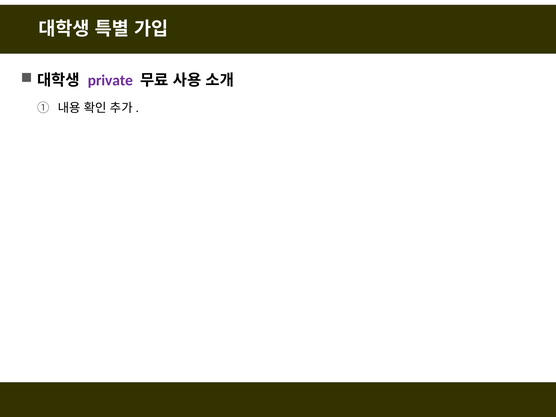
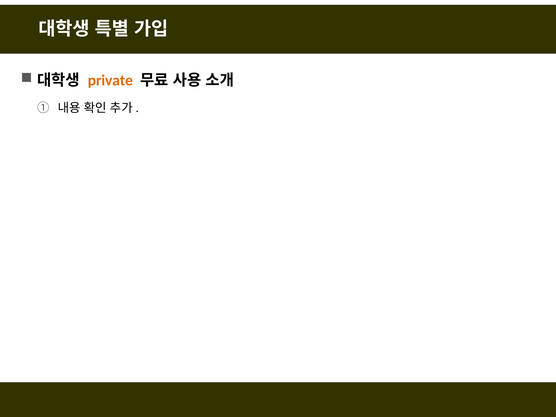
private colour: purple -> orange (110, 80)
